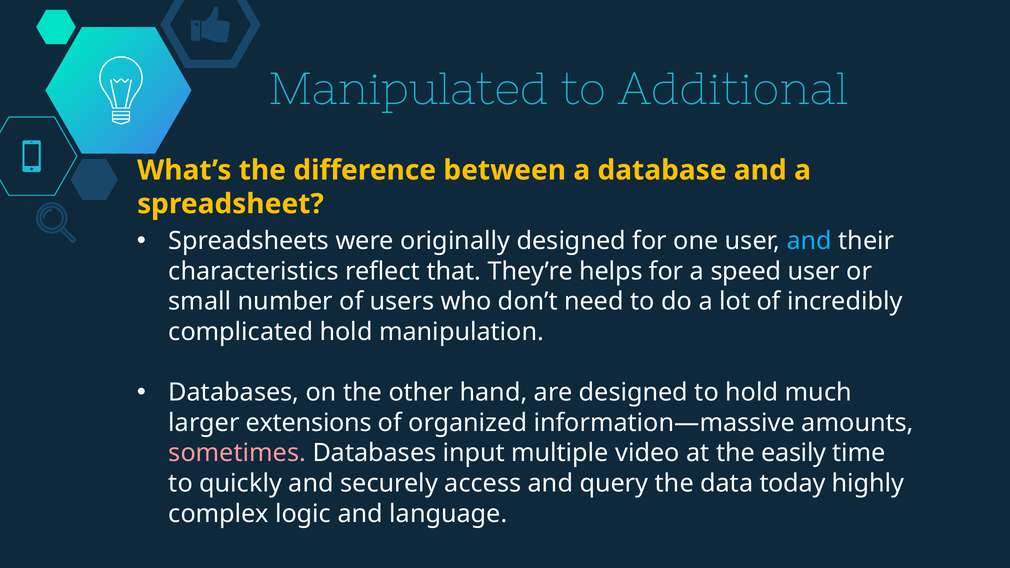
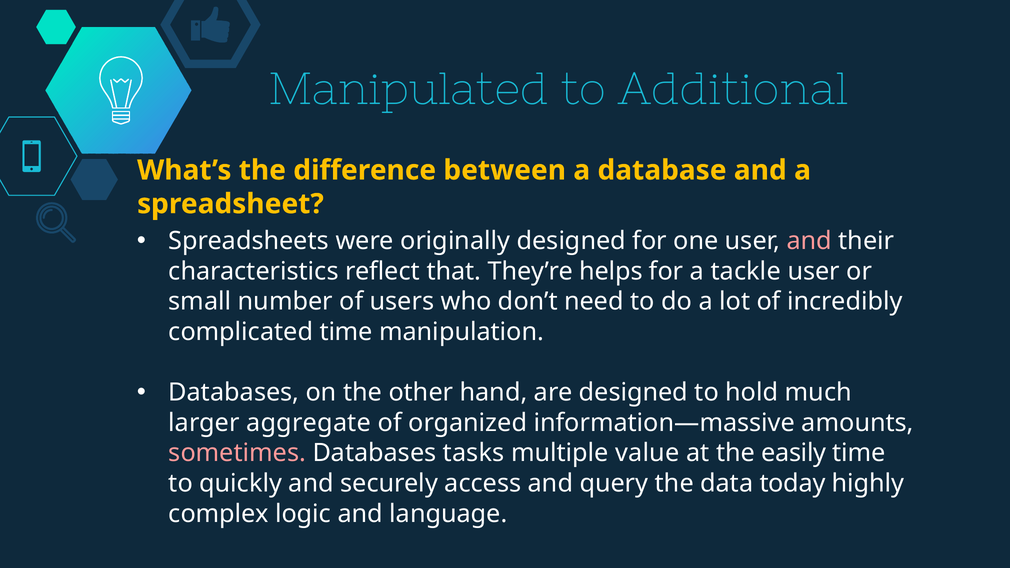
and colour: light blue -> pink (809, 241)
speed: speed -> tackle (746, 271)
complicated hold: hold -> time (346, 332)
extensions: extensions -> aggregate (309, 423)
input: input -> tasks (474, 453)
video: video -> value (647, 453)
